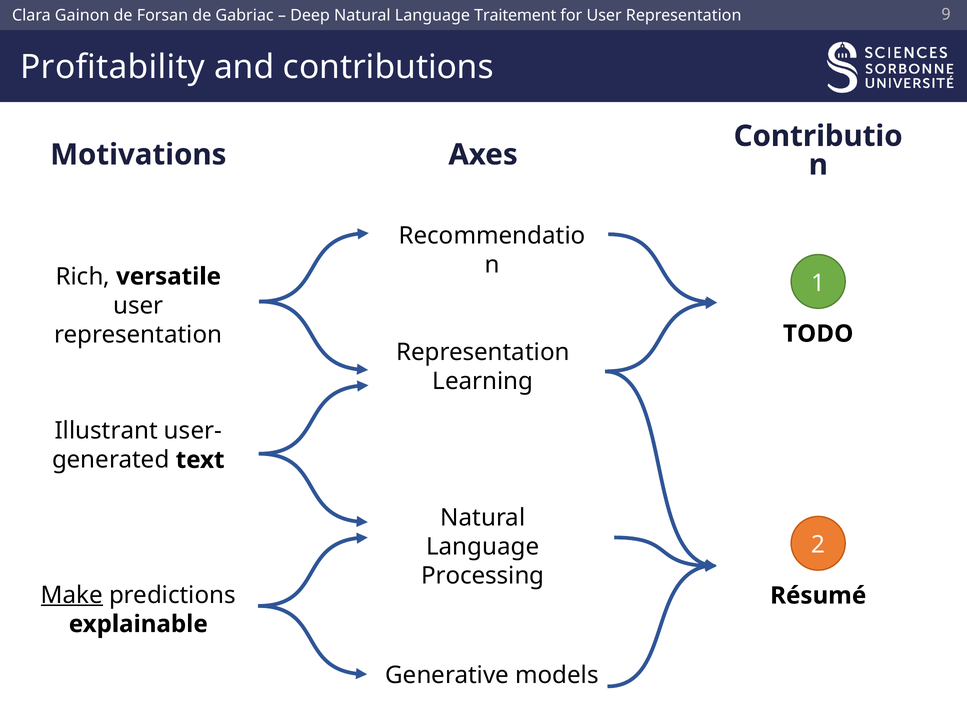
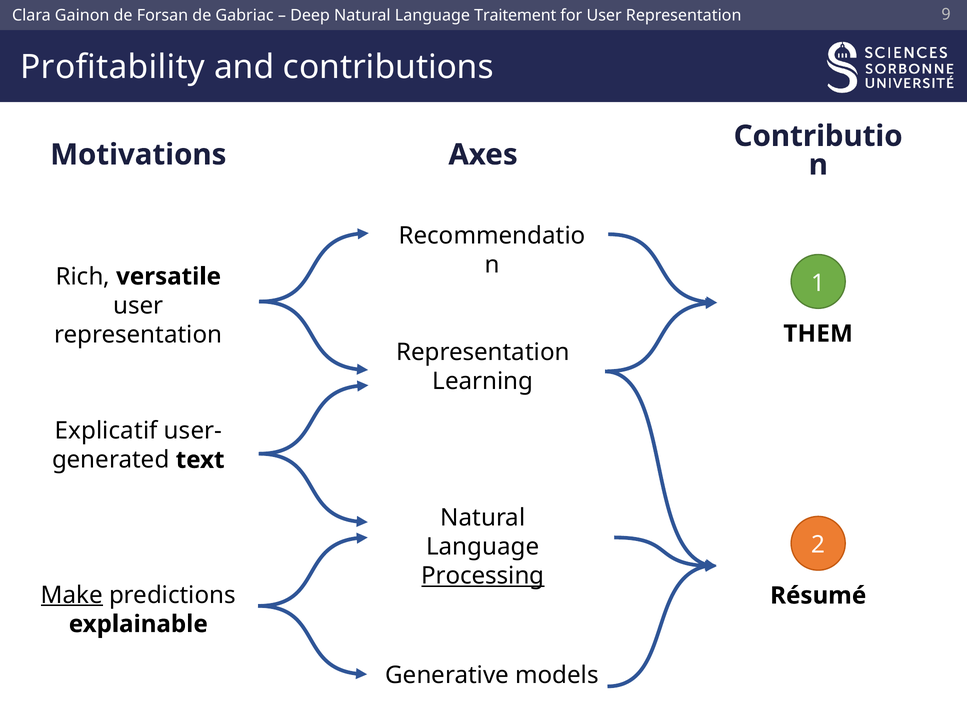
TODO: TODO -> THEM (818, 333)
Illustrant: Illustrant -> Explicatif (106, 430)
Processing underline: none -> present (483, 575)
